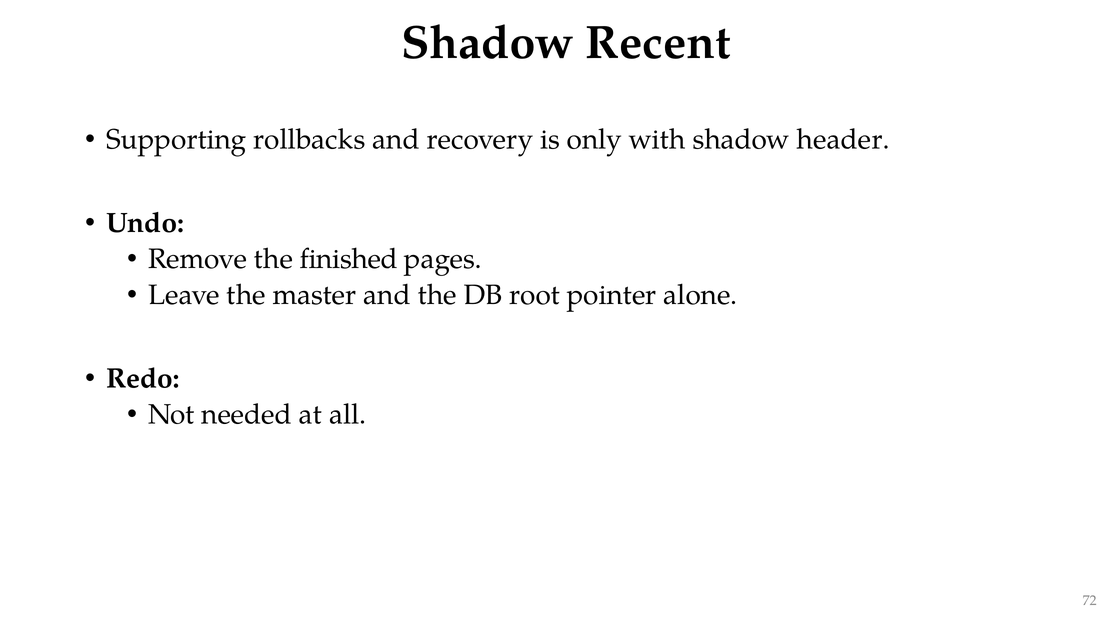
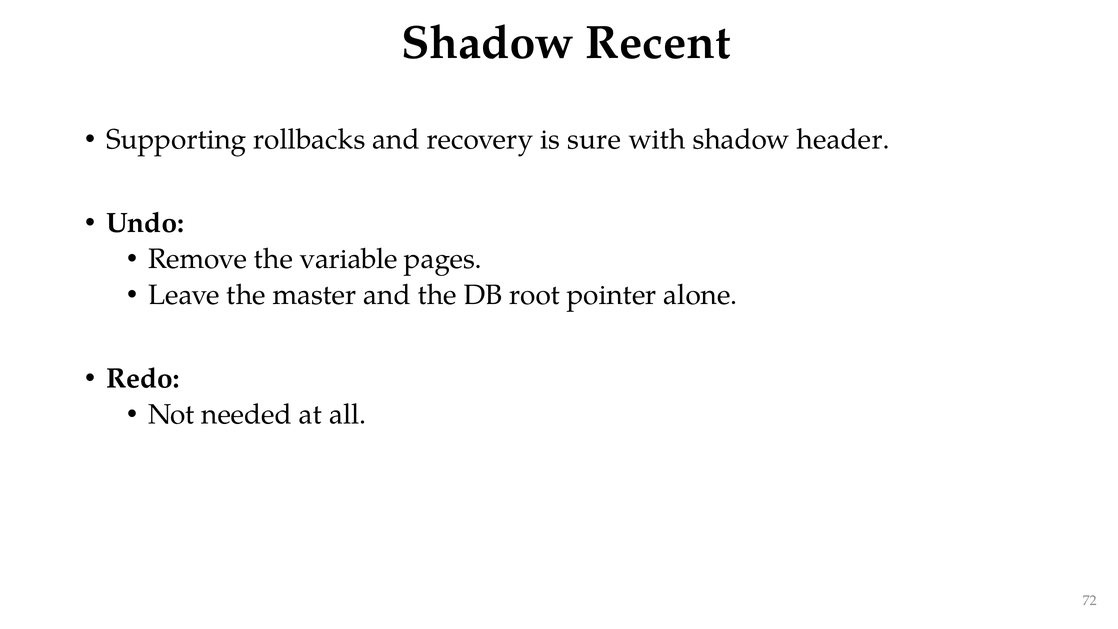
only: only -> sure (594, 139)
finished: finished -> variable (349, 259)
